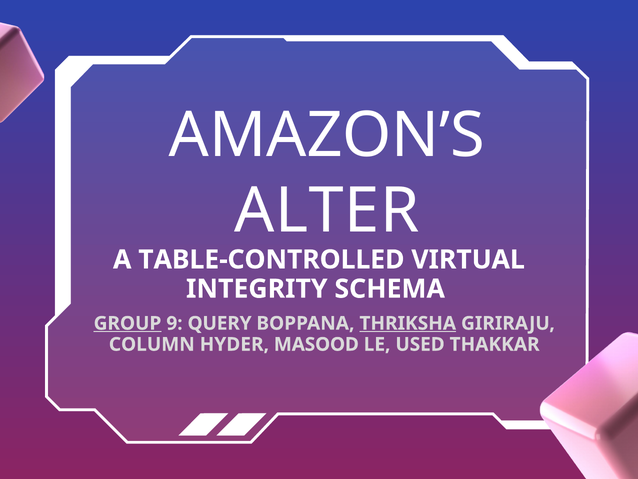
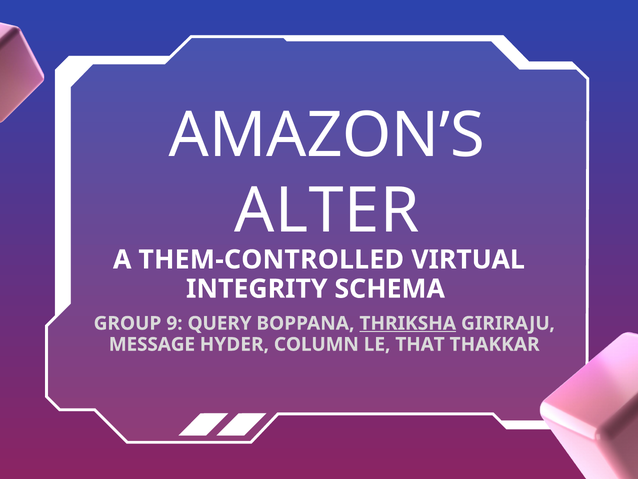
TABLE-CONTROLLED: TABLE-CONTROLLED -> THEM-CONTROLLED (271, 259)
GROUP underline: present -> none (127, 323)
COLUMN: COLUMN -> MESSAGE (152, 344)
MASOOD: MASOOD -> COLUMN (316, 344)
USED: USED -> THAT (420, 344)
